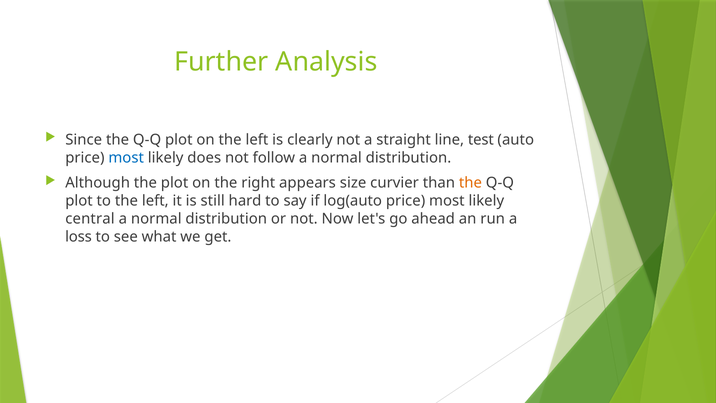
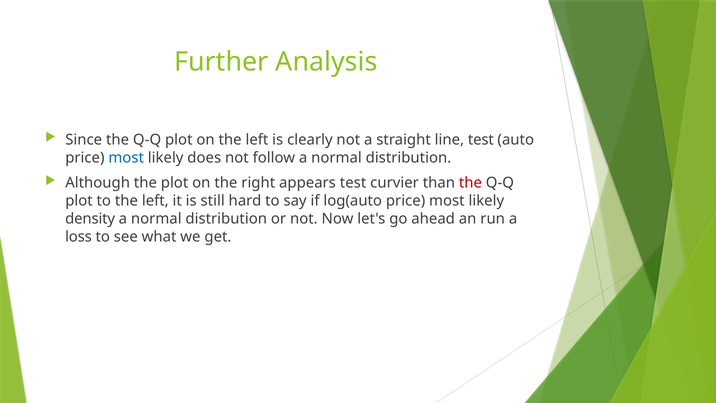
appears size: size -> test (353, 183)
the colour: orange -> red (470, 183)
central: central -> density (90, 219)
